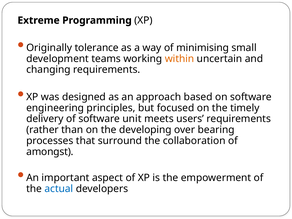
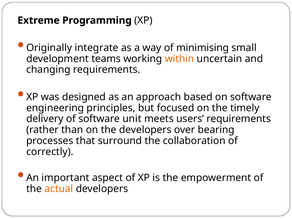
tolerance: tolerance -> integrate (97, 48)
the developing: developing -> developers (145, 130)
amongst: amongst -> correctly (50, 152)
actual colour: blue -> orange (59, 189)
